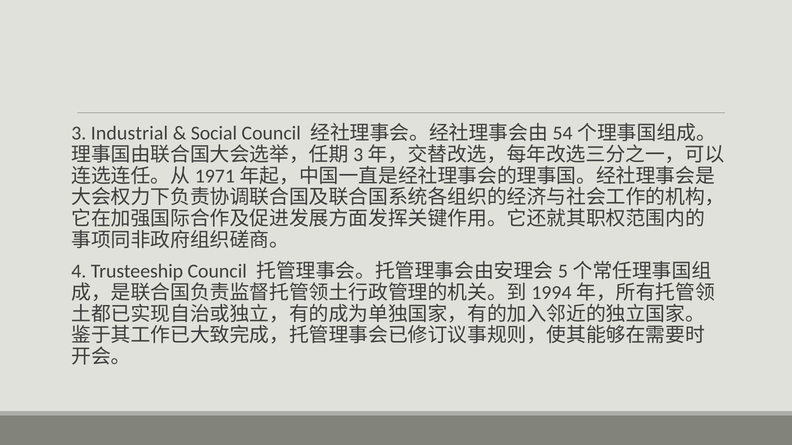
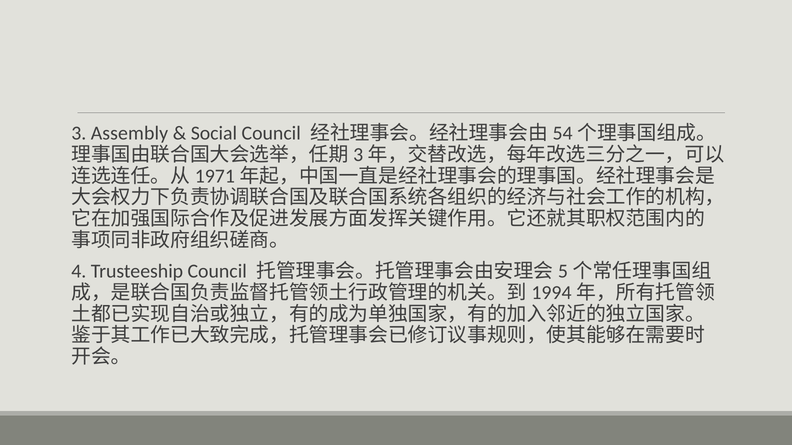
Industrial: Industrial -> Assembly (129, 133)
